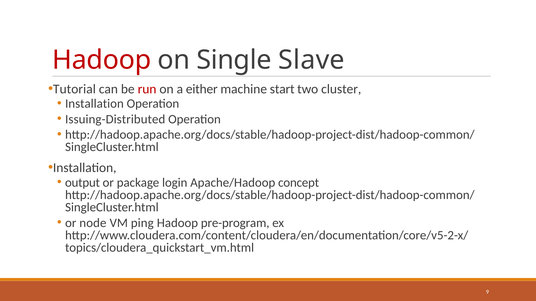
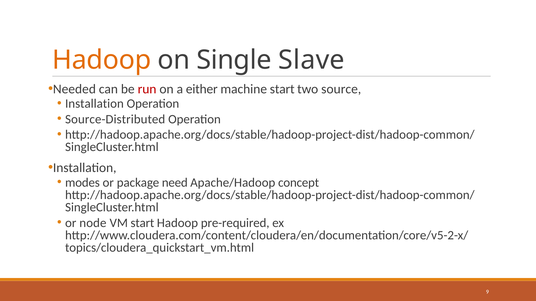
Hadoop colour: red -> orange (102, 60)
Tutorial: Tutorial -> Needed (74, 89)
cluster: cluster -> source (341, 89)
Issuing-Distributed: Issuing-Distributed -> Source-Distributed (115, 119)
output: output -> modes (82, 183)
login: login -> need (175, 183)
VM ping: ping -> start (142, 223)
pre-program: pre-program -> pre-required (235, 223)
